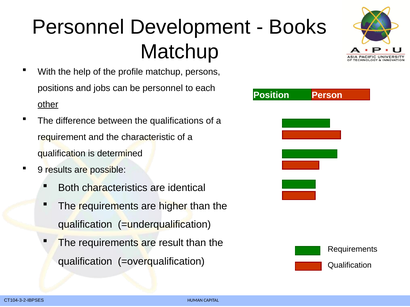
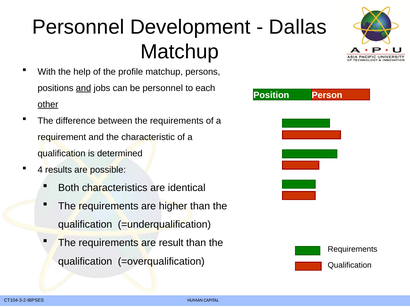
Books: Books -> Dallas (298, 27)
and underline: none -> present (84, 88)
between the qualifications: qualifications -> requirements (177, 121)
9: 9 -> 4 (40, 170)
